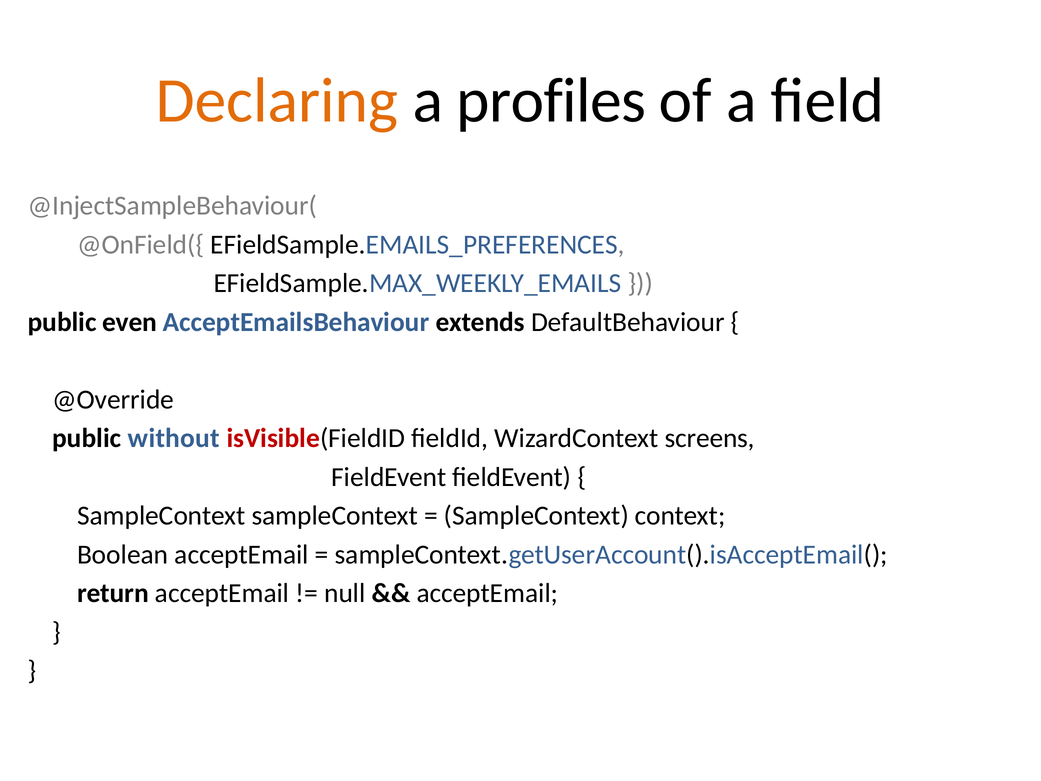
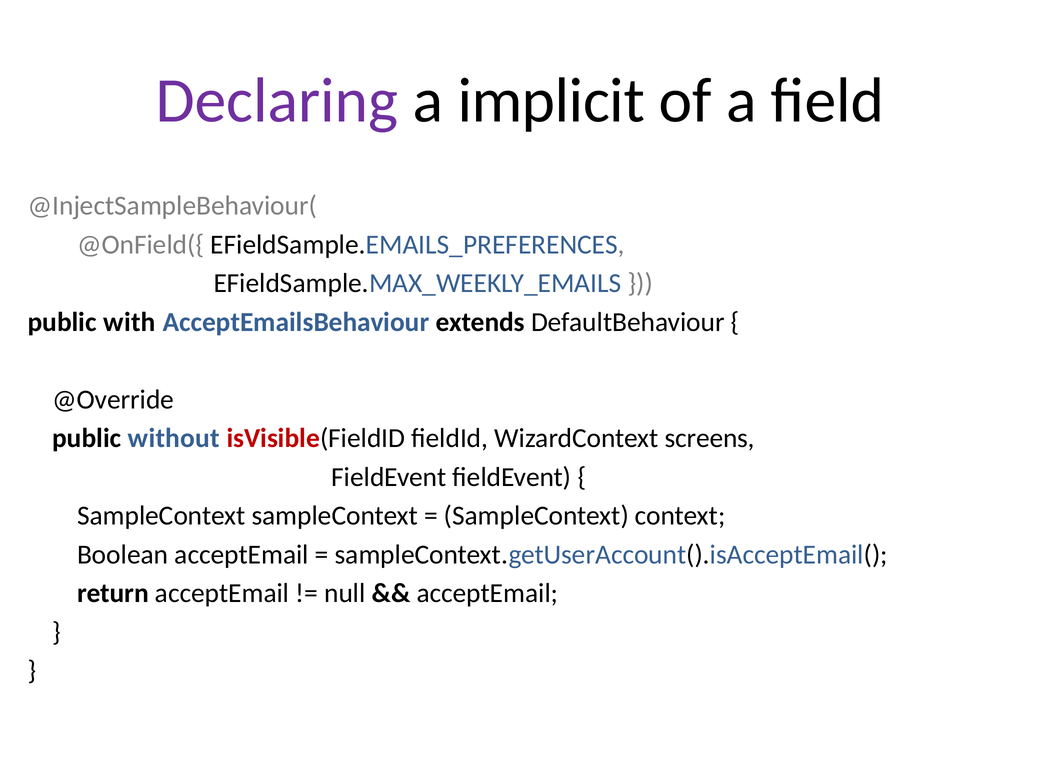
Declaring colour: orange -> purple (277, 101)
profiles: profiles -> implicit (551, 101)
even: even -> with (129, 322)
